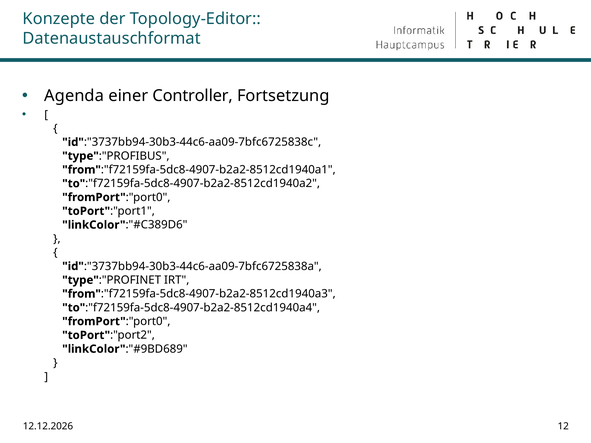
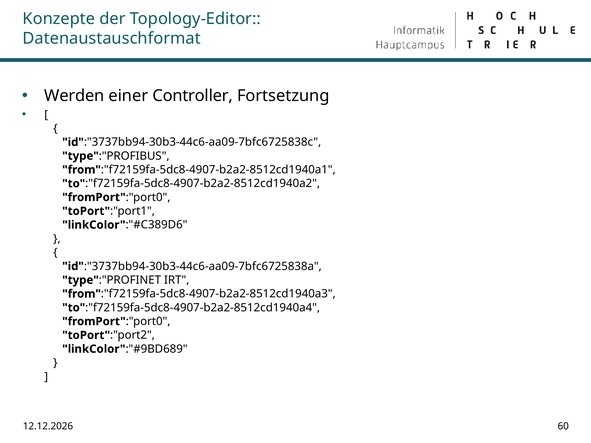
Agenda: Agenda -> Werden (74, 96)
12: 12 -> 60 (563, 427)
